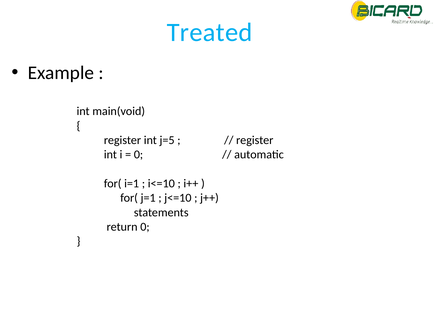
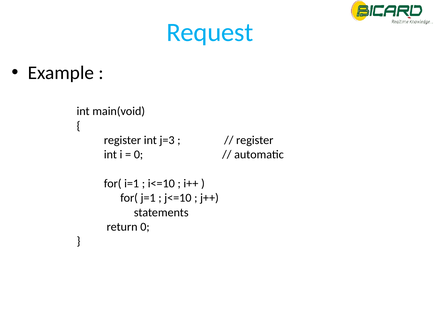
Treated: Treated -> Request (210, 33)
j=5: j=5 -> j=3 (167, 140)
